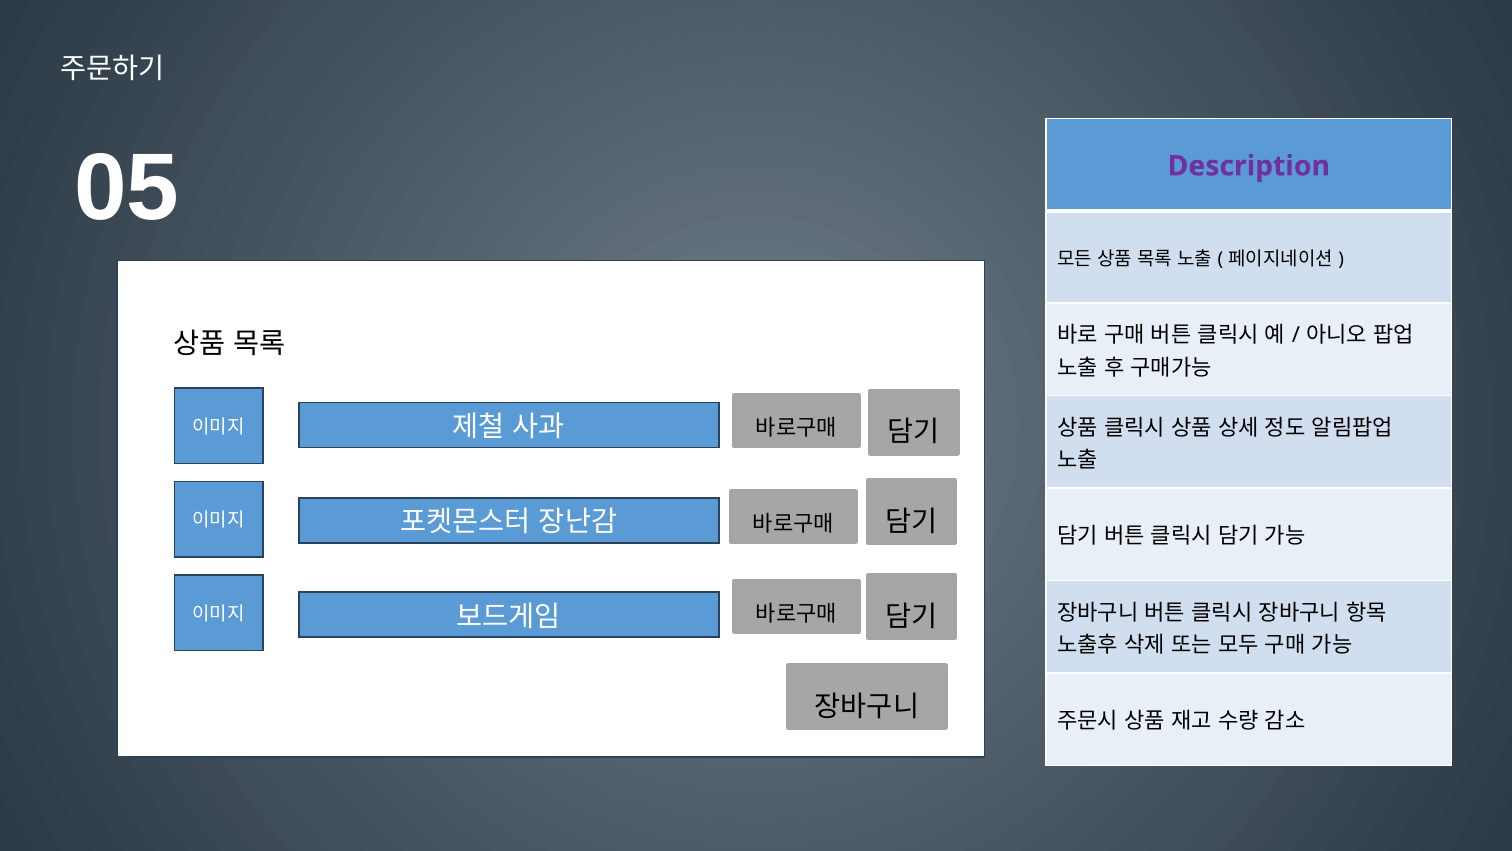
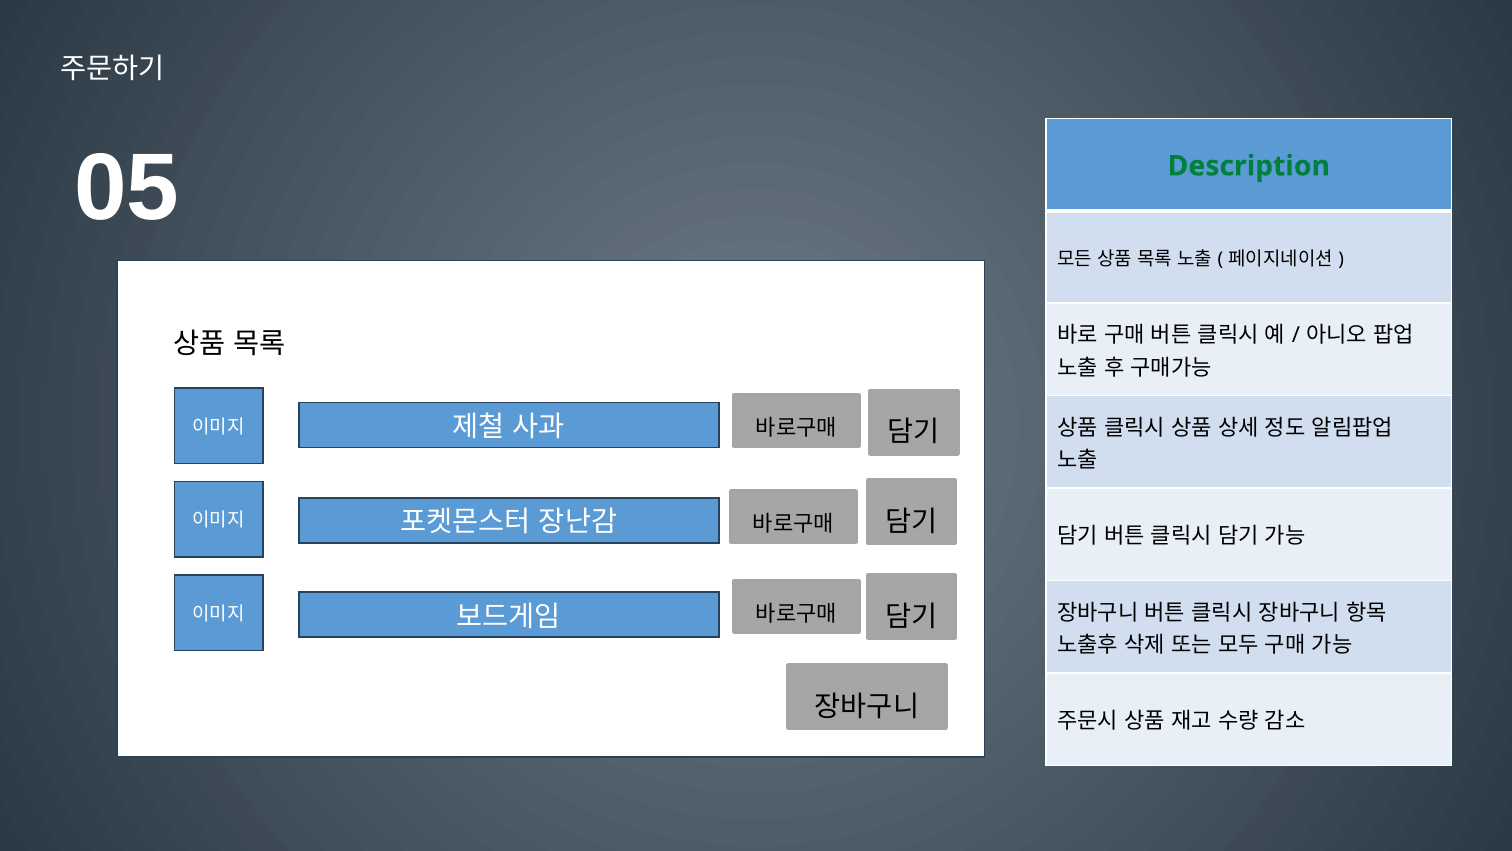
Description colour: purple -> green (1249, 166)
